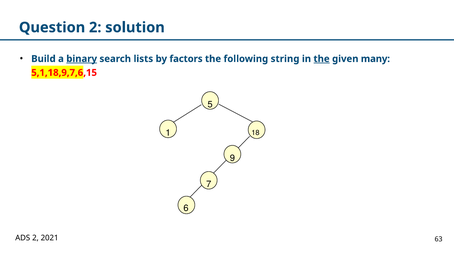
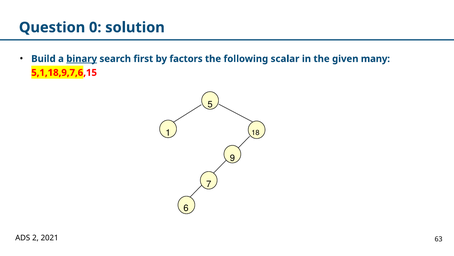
Question 2: 2 -> 0 (95, 27)
lists: lists -> first (143, 59)
string: string -> scalar (285, 59)
the underline: present -> none (322, 59)
